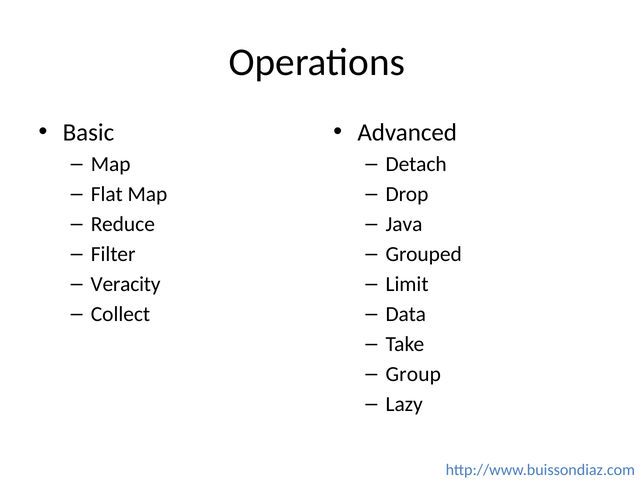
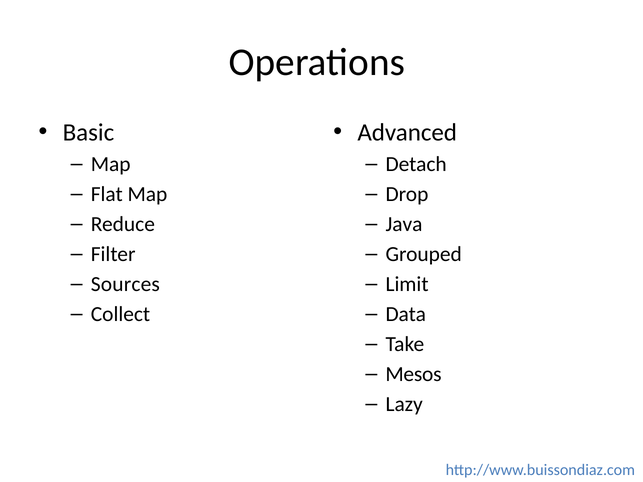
Veracity: Veracity -> Sources (125, 284)
Group: Group -> Mesos (413, 374)
